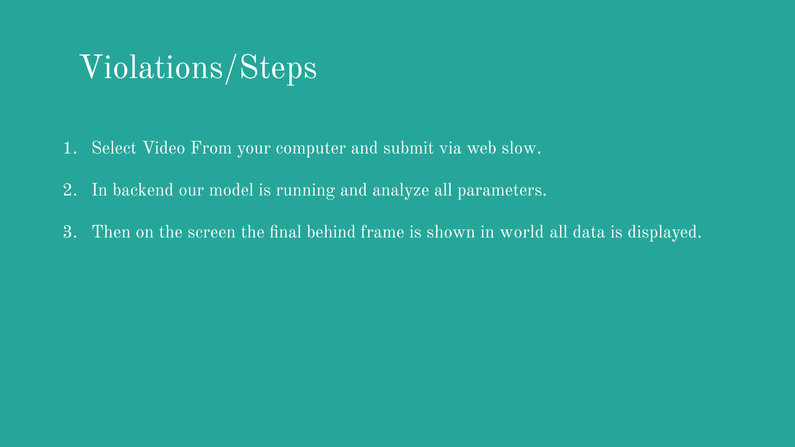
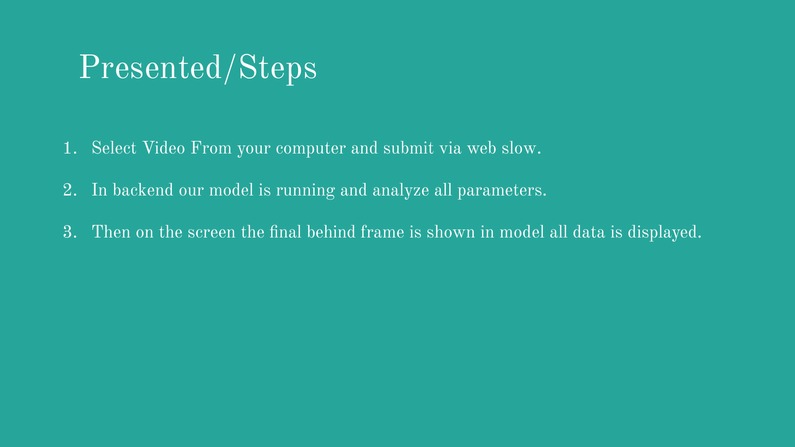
Violations/Steps: Violations/Steps -> Presented/Steps (198, 67)
in world: world -> model (522, 232)
